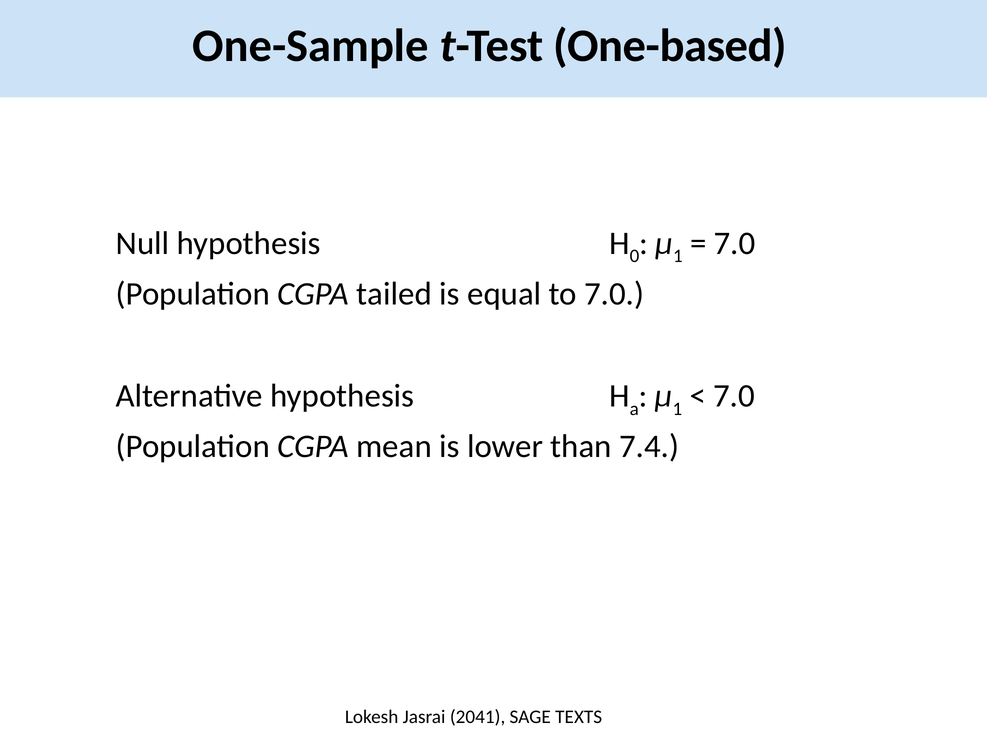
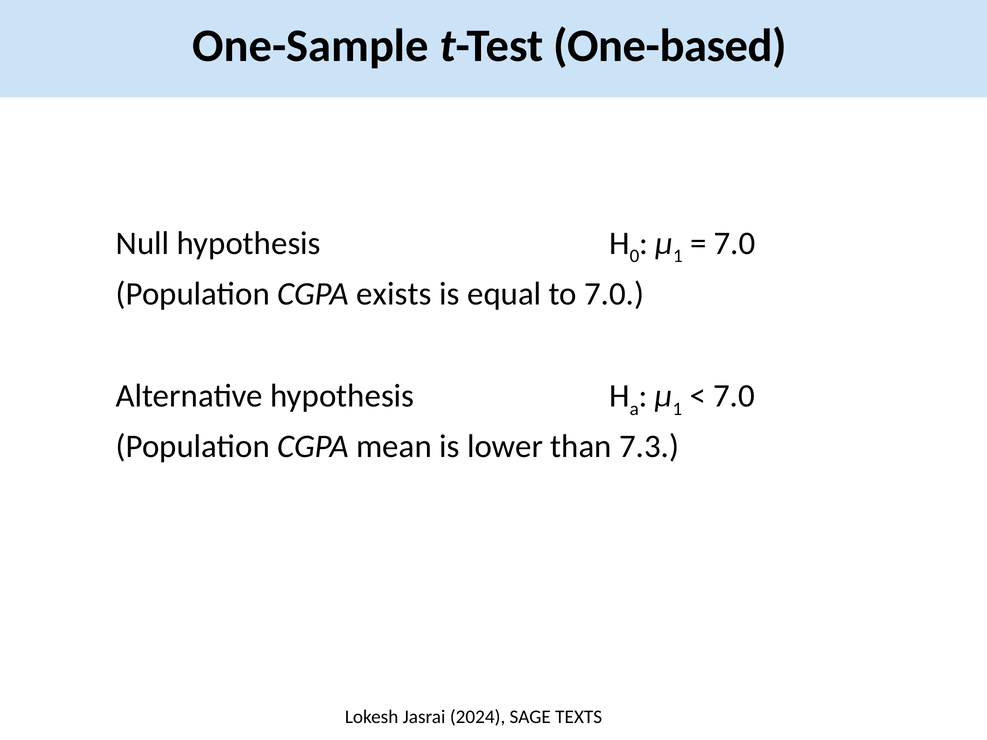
tailed: tailed -> exists (394, 294)
7.4: 7.4 -> 7.3 (649, 446)
2041: 2041 -> 2024 (478, 717)
